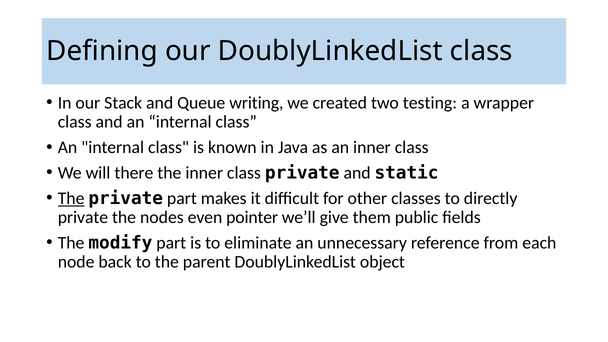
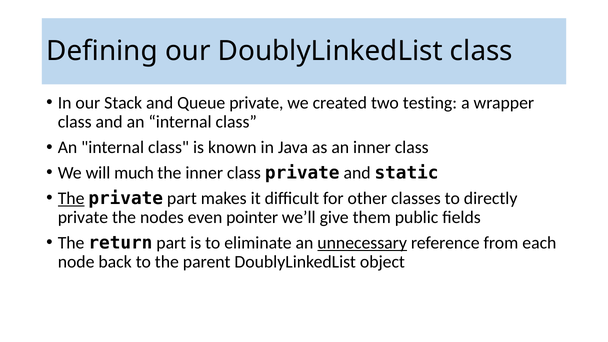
Queue writing: writing -> private (256, 103)
there: there -> much (134, 173)
modify: modify -> return (120, 243)
unnecessary underline: none -> present (362, 243)
